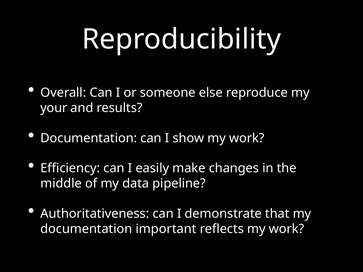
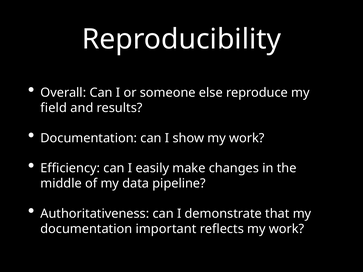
your: your -> field (54, 108)
